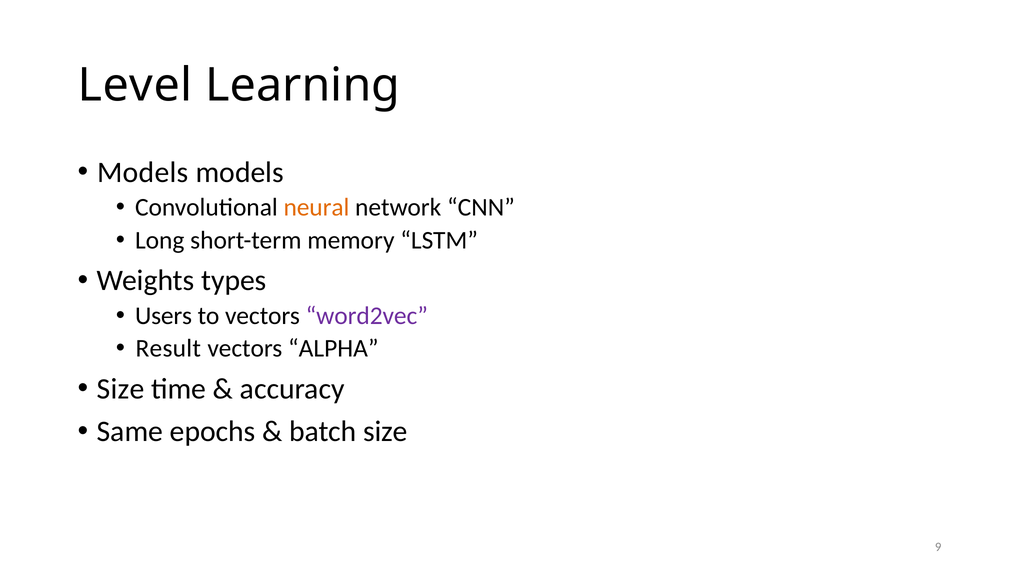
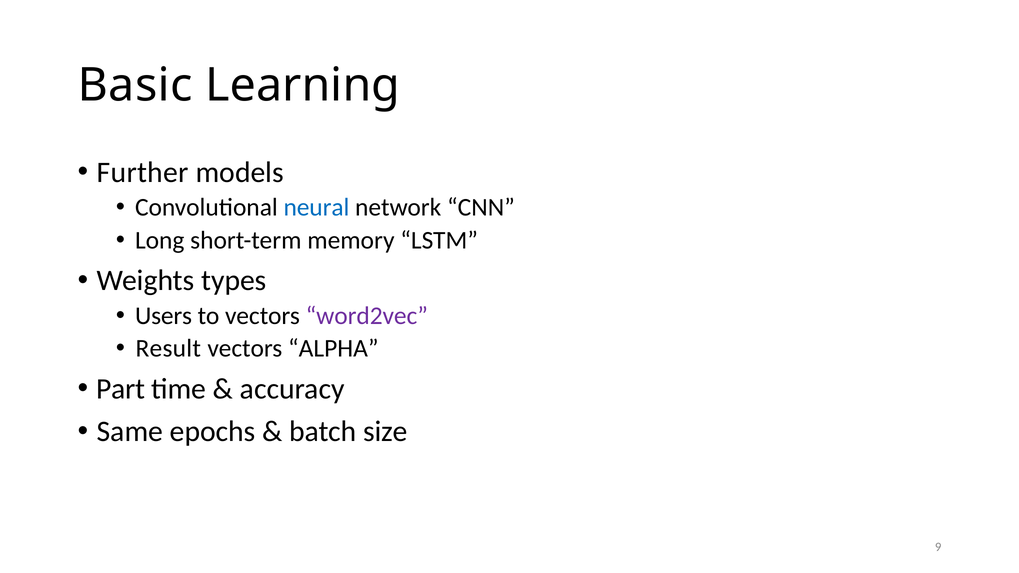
Level: Level -> Basic (135, 86)
Models: Models -> Further (143, 172)
neural colour: orange -> blue (316, 207)
Size: Size -> Part (121, 389)
